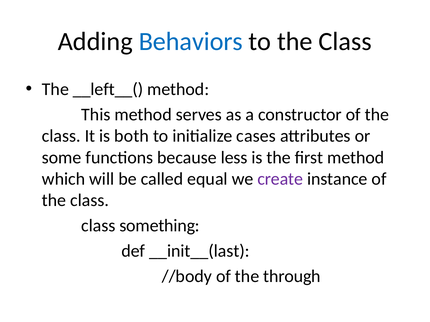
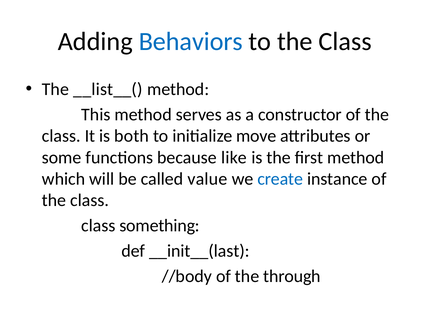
__left__(: __left__( -> __list__( (108, 89)
cases: cases -> move (256, 136)
less: less -> like (234, 158)
equal: equal -> value (207, 179)
create colour: purple -> blue (280, 179)
